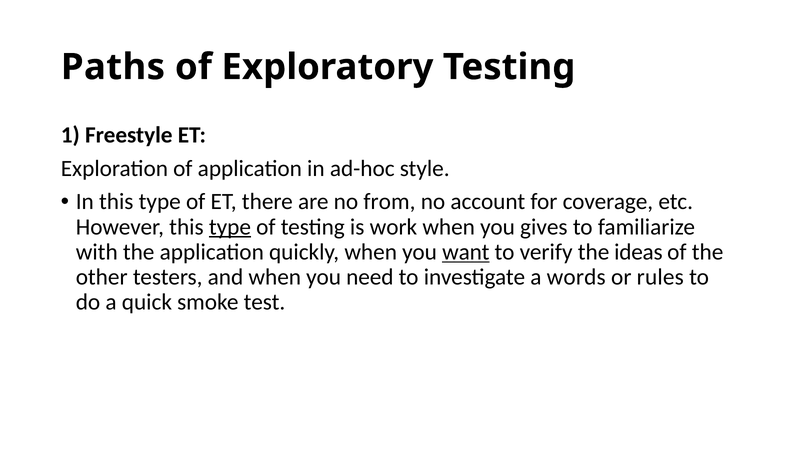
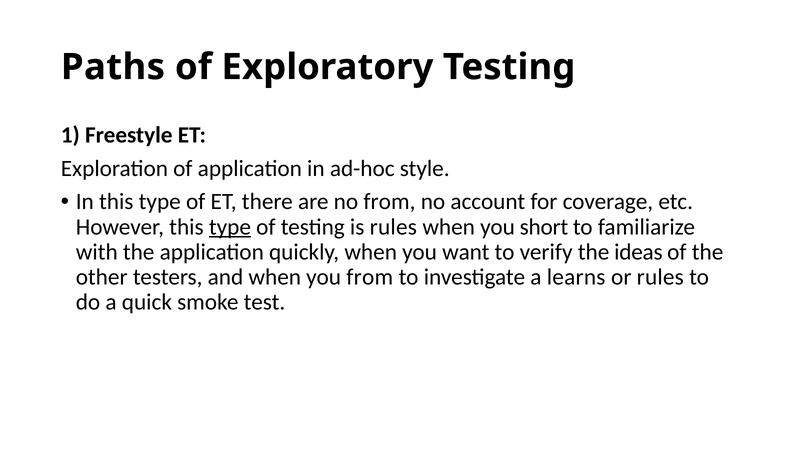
is work: work -> rules (393, 227)
gives: gives -> short (544, 227)
want underline: present -> none (466, 252)
you need: need -> from (370, 277)
words: words -> learns (576, 277)
